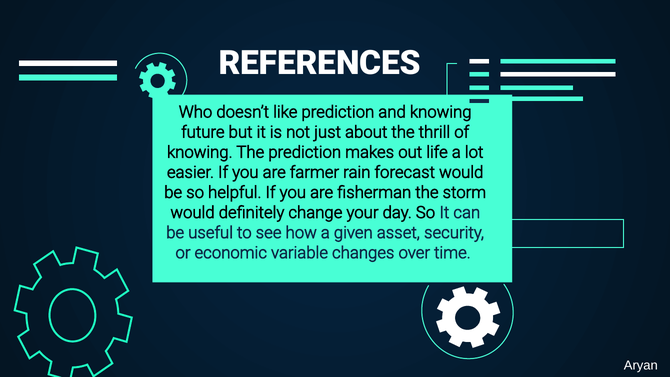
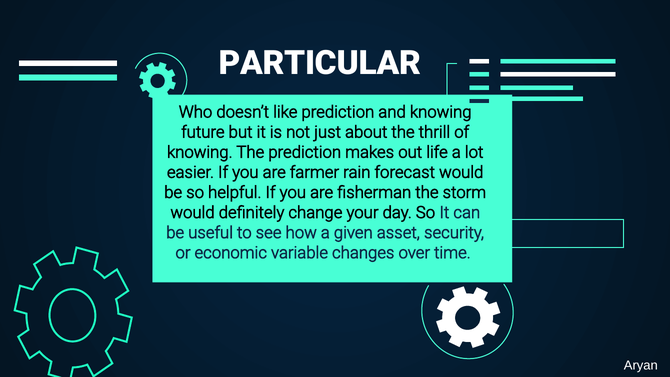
REFERENCES: REFERENCES -> PARTICULAR (320, 63)
